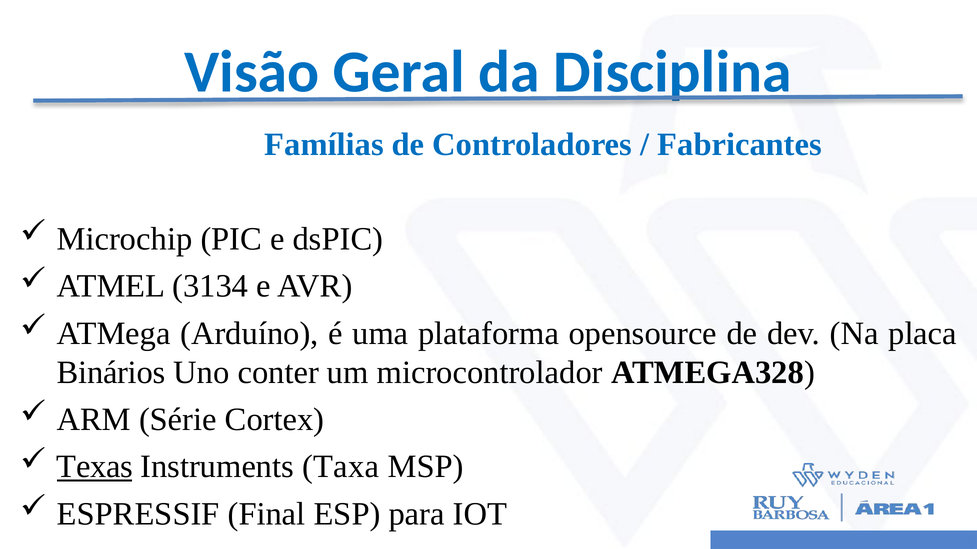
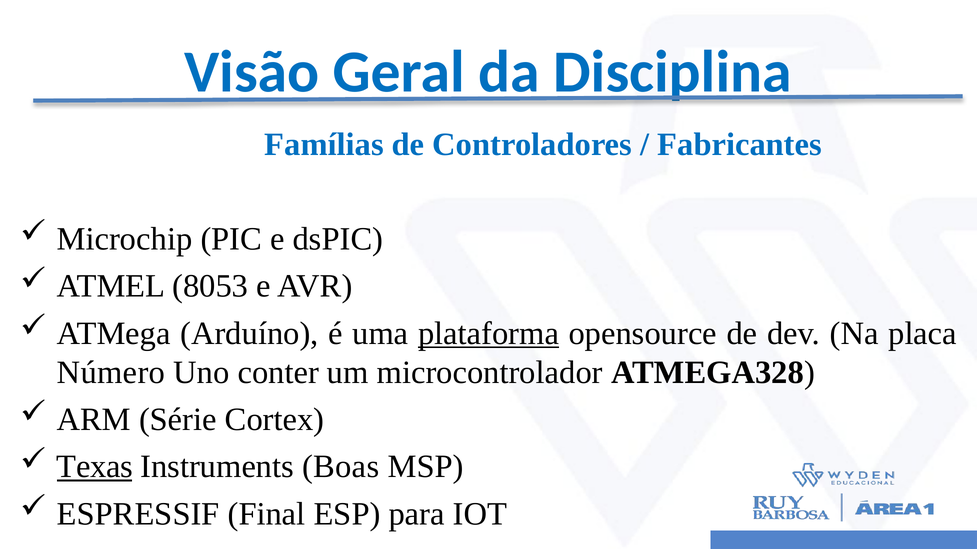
3134: 3134 -> 8053 (210, 286)
plataforma underline: none -> present (489, 334)
Binários: Binários -> Número (111, 373)
Taxa: Taxa -> Boas (341, 467)
